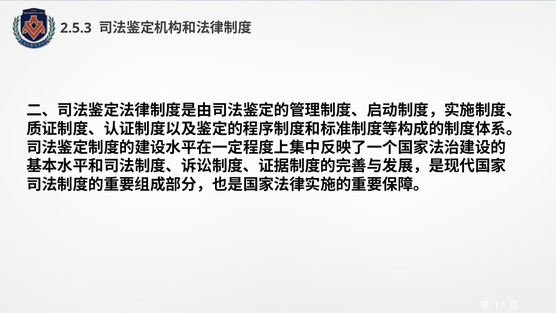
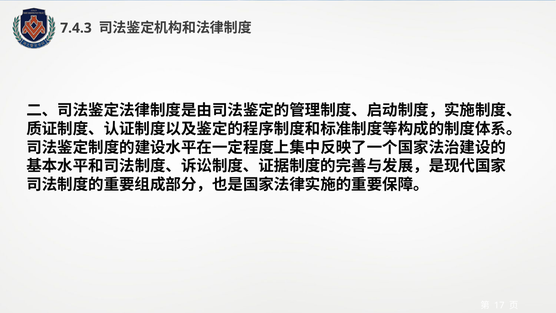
2.5.3: 2.5.3 -> 7.4.3 (76, 28)
